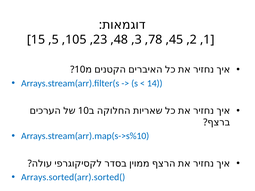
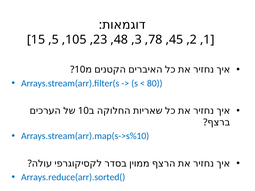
14: 14 -> 80 (155, 83)
Arrays.sorted(arr).sorted(: Arrays.sorted(arr).sorted( -> Arrays.reduce(arr).sorted( (73, 177)
